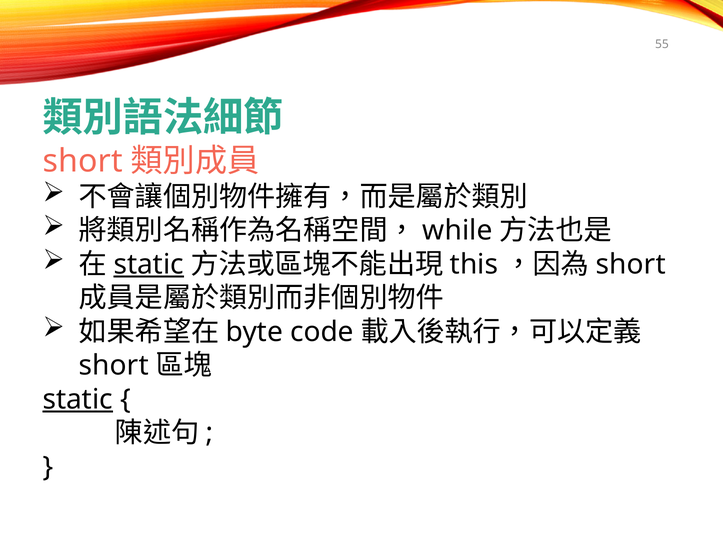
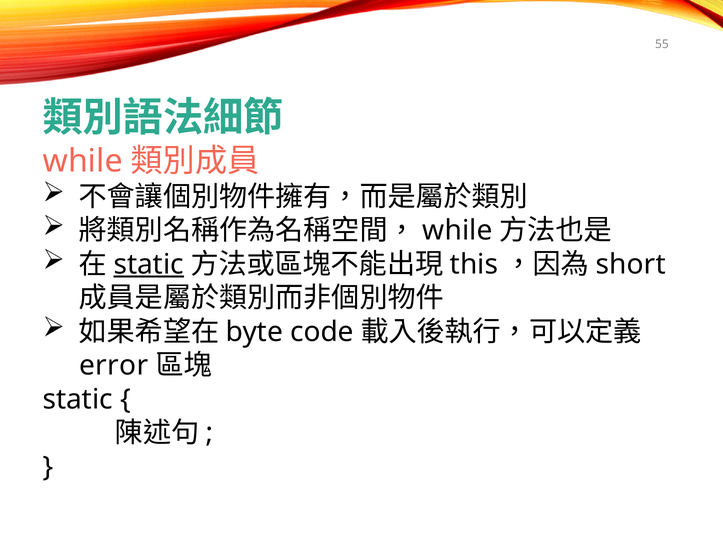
short: short -> while (83, 161)
short: short -> error (114, 366)
static underline: present -> none (78, 400)
